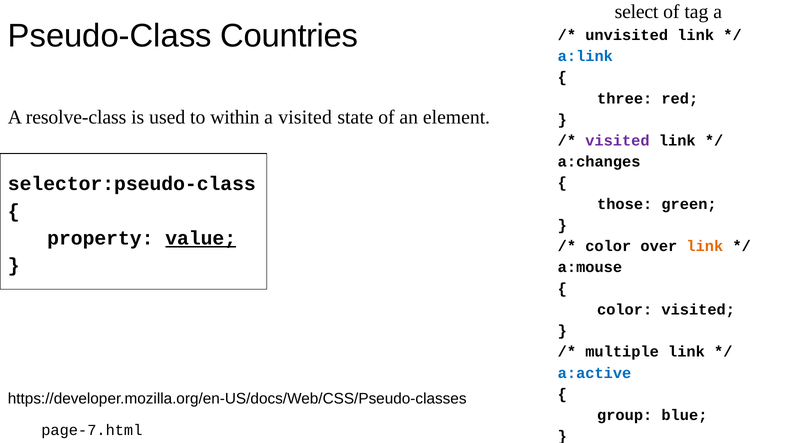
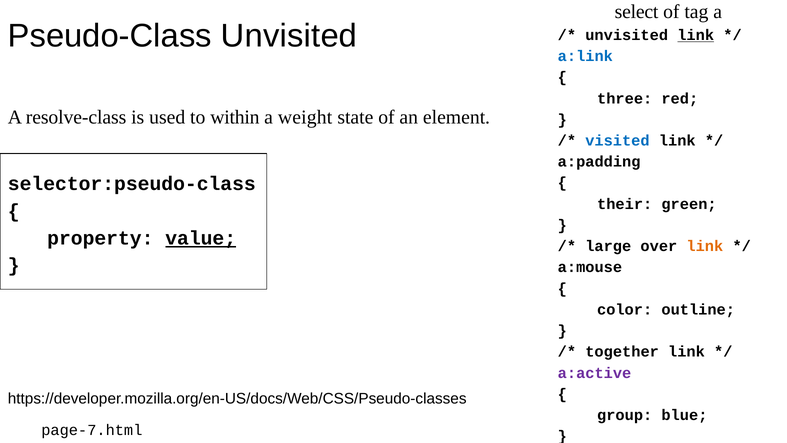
Pseudo-Class Countries: Countries -> Unvisited (289, 36)
link underline: none -> present (696, 35)
a visited: visited -> weight (305, 117)
visited colour: purple -> blue (617, 141)
a:changes: a:changes -> a:padding (599, 162)
those: those -> their (625, 204)
color: color -> large (608, 246)
color visited: visited -> outline (698, 309)
multiple: multiple -> together (622, 352)
a:active colour: blue -> purple (595, 373)
